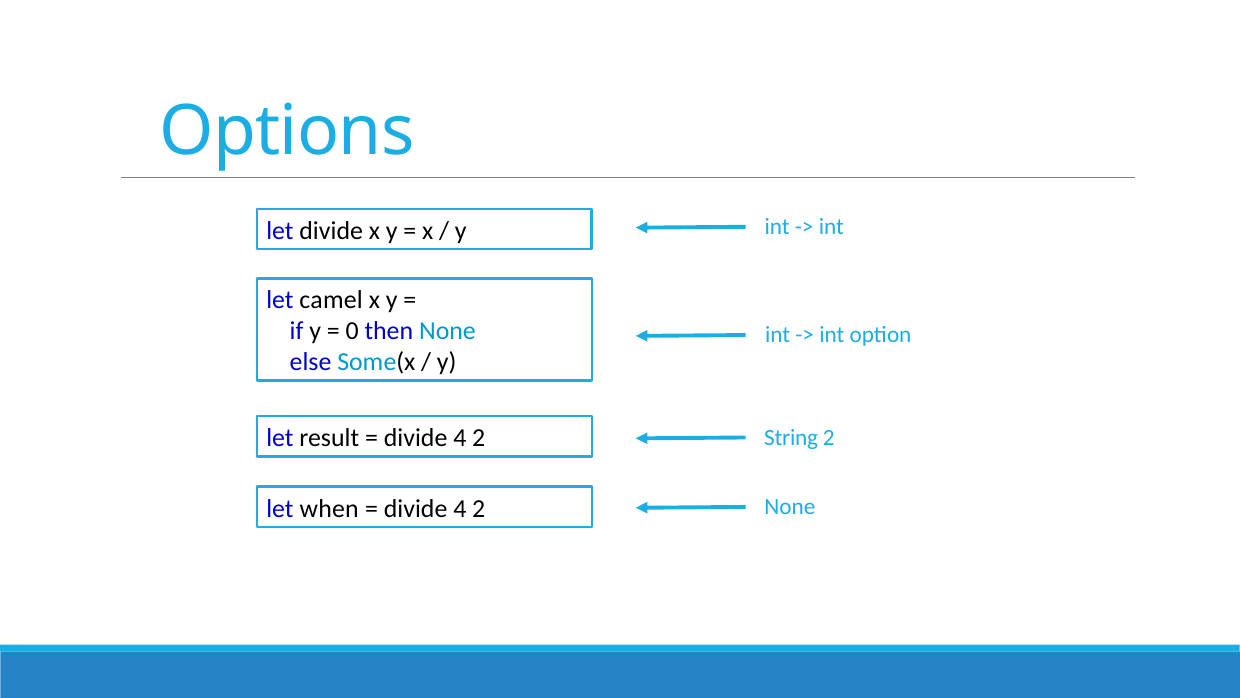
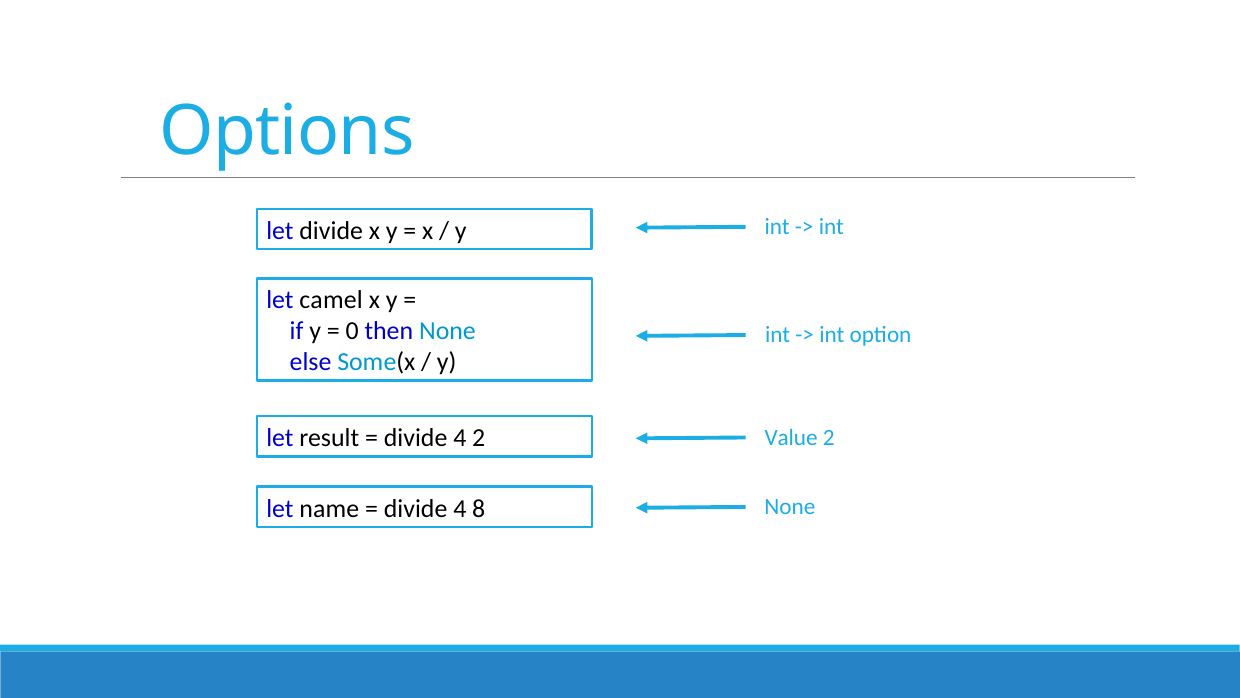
String: String -> Value (791, 437)
when: when -> name (329, 508)
2: 2 -> 8 (479, 508)
